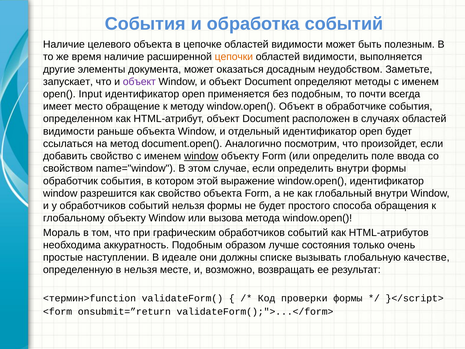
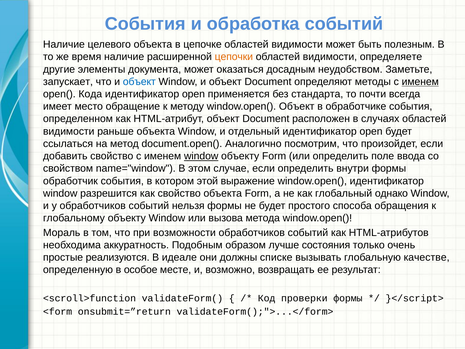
выполняется: выполняется -> определяете (391, 57)
объект colour: purple -> blue (139, 82)
именем underline: none -> present (420, 82)
Input: Input -> Кода (90, 94)
без подобным: подобным -> стандарта (317, 94)
глобальный внутри: внутри -> однако (391, 193)
графическим: графическим -> возможности (184, 232)
наступлении: наступлении -> реализуются (118, 257)
в нельзя: нельзя -> особое (141, 270)
<термин>function: <термин>function -> <scroll>function (90, 298)
